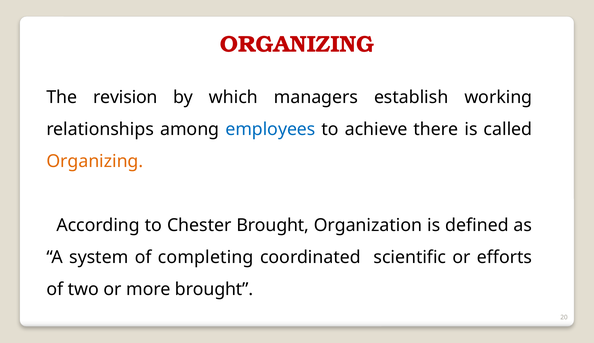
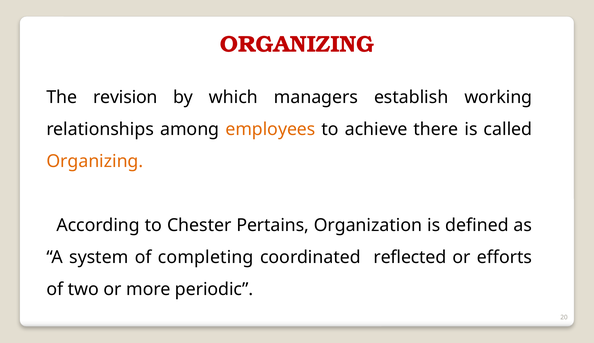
employees colour: blue -> orange (270, 129)
Chester Brought: Brought -> Pertains (273, 225)
scientific: scientific -> reflected (410, 257)
more brought: brought -> periodic (214, 289)
